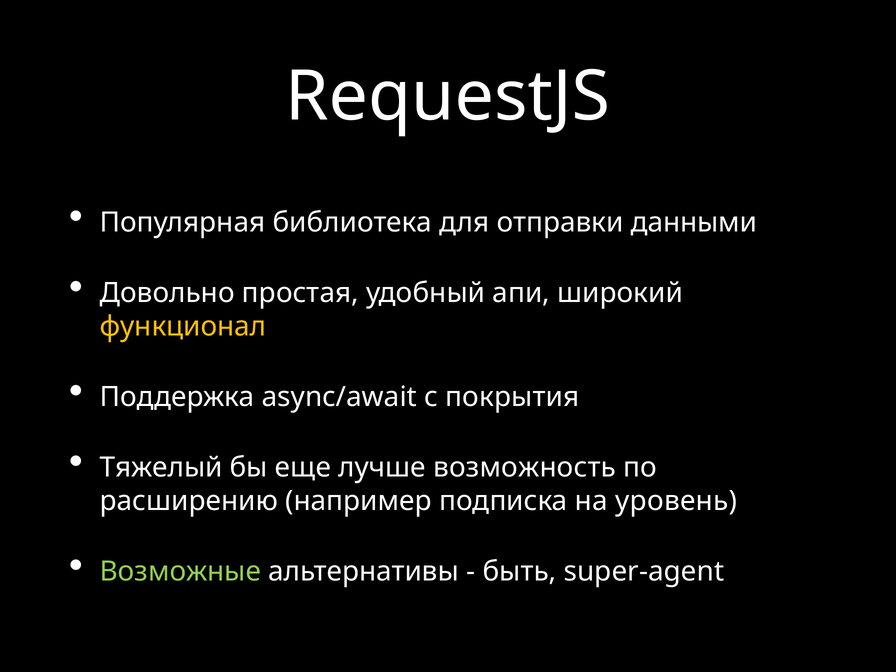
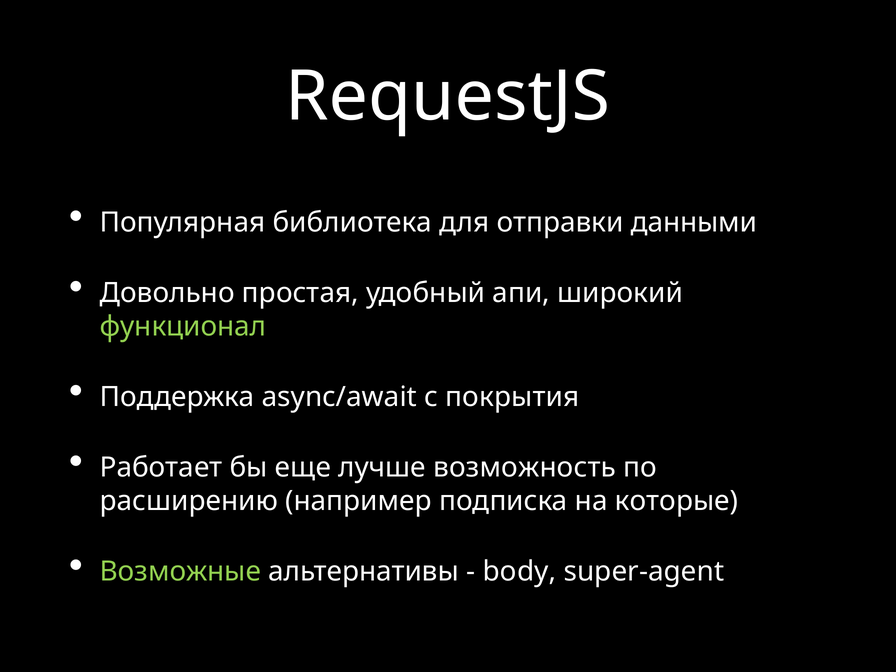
функционал colour: yellow -> light green (183, 327)
Тяжелый: Тяжелый -> Работает (161, 467)
уровень: уровень -> которые (677, 501)
быть: быть -> body (519, 571)
